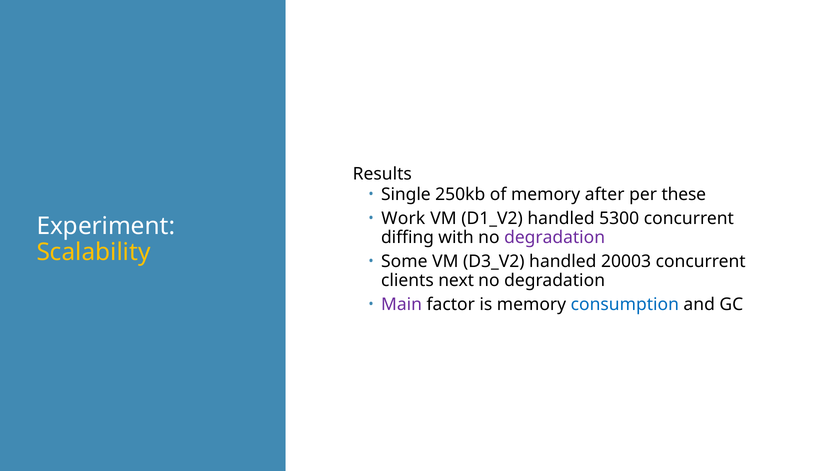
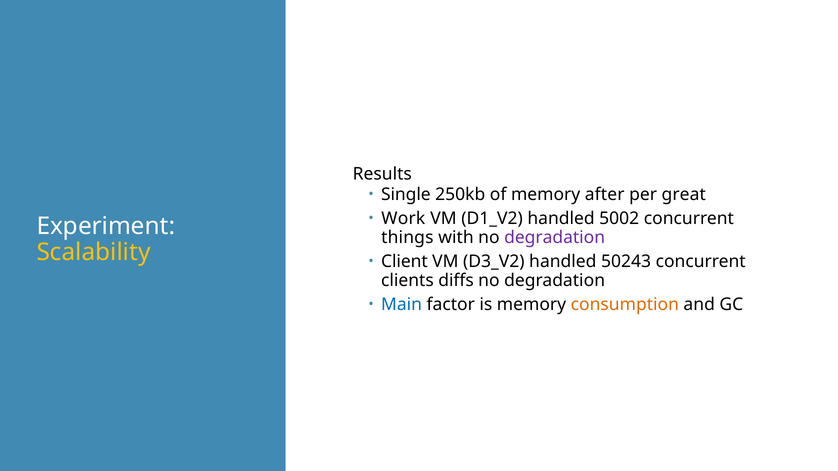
these: these -> great (684, 195)
5300: 5300 -> 5002 (619, 219)
diffing: diffing -> things (407, 238)
Some: Some -> Client (404, 262)
20003: 20003 -> 50243 (626, 262)
next: next -> diffs (456, 281)
Main colour: purple -> blue (402, 305)
consumption colour: blue -> orange (625, 305)
